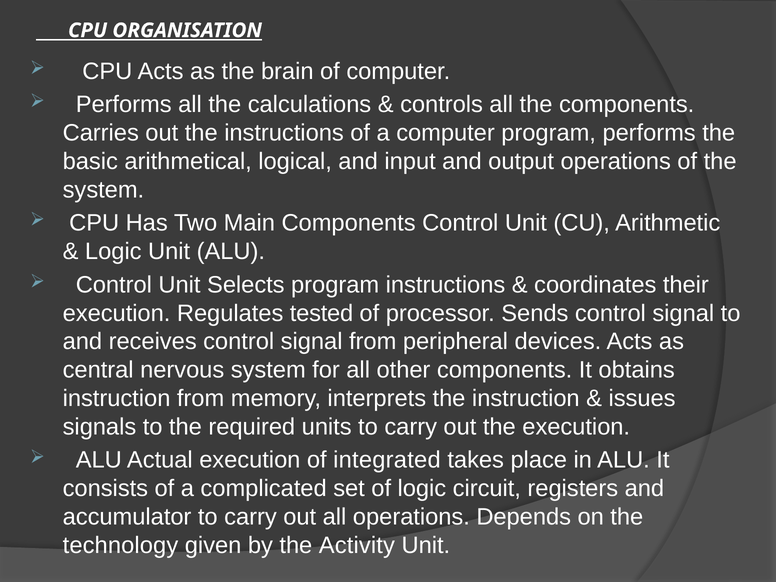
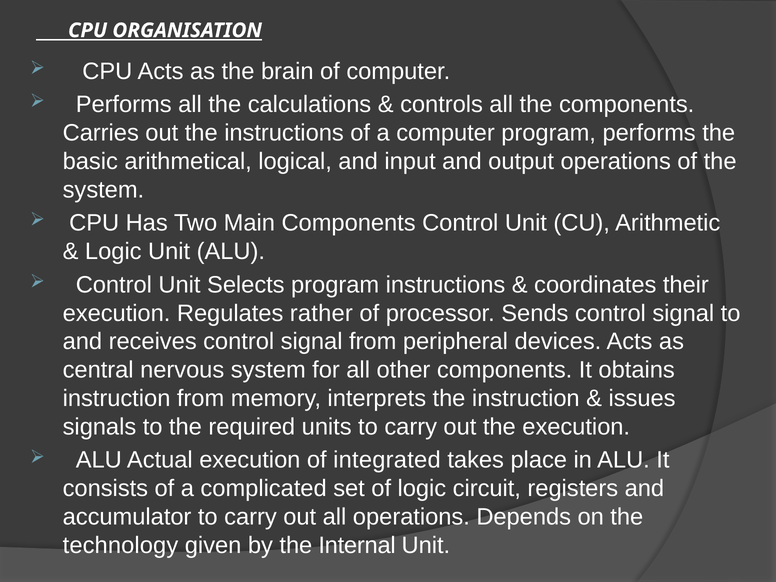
tested: tested -> rather (321, 313)
Activity: Activity -> Internal (357, 545)
